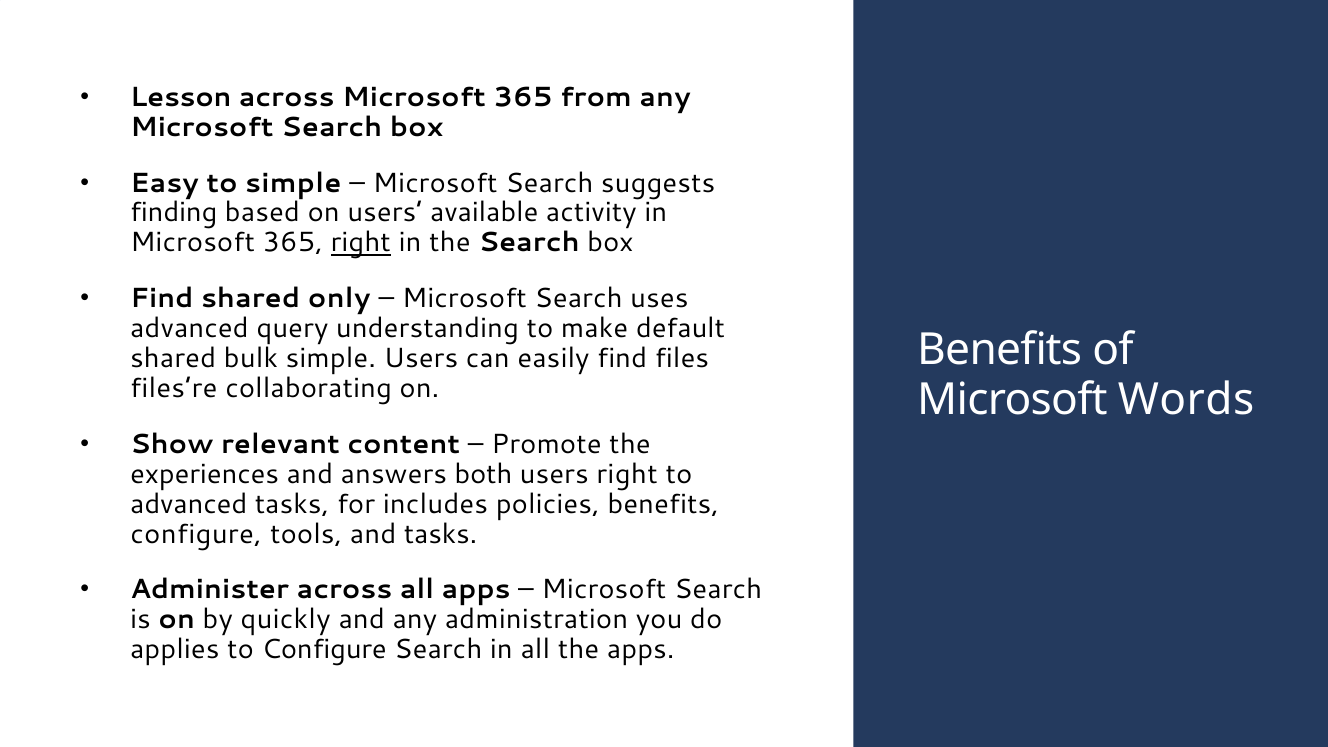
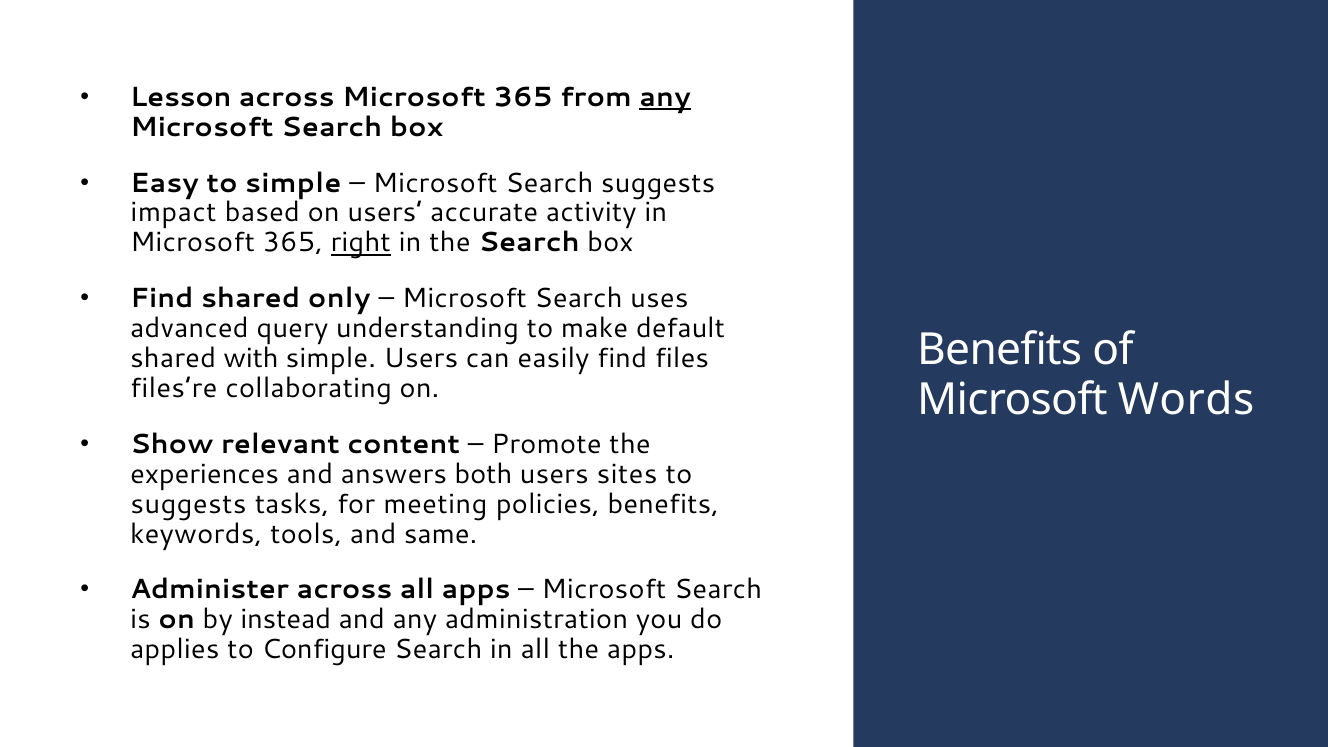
any underline: none -> present (665, 97)
finding: finding -> impact (174, 213)
available: available -> accurate (484, 213)
bulk: bulk -> with (251, 358)
users right: right -> sites (627, 474)
advanced: advanced -> suggests (188, 504)
includes: includes -> meeting (435, 504)
configure: configure -> keywords (196, 534)
and tasks: tasks -> same (441, 534)
quickly: quickly -> instead (286, 620)
